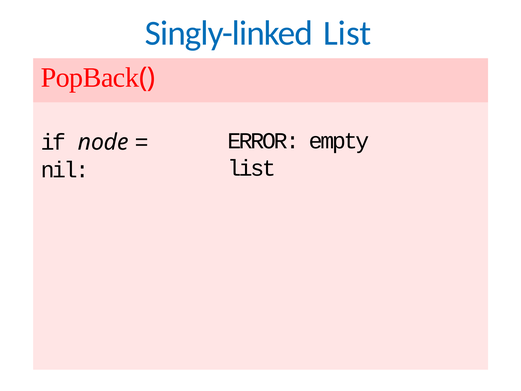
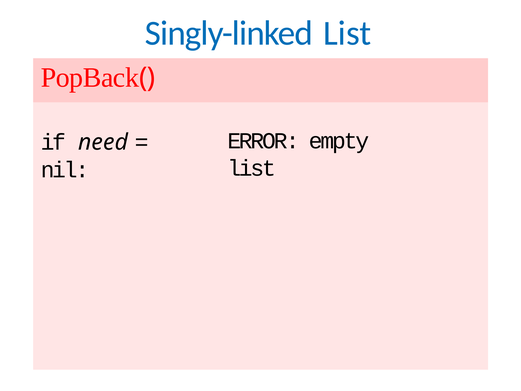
node: node -> need (103, 142)
